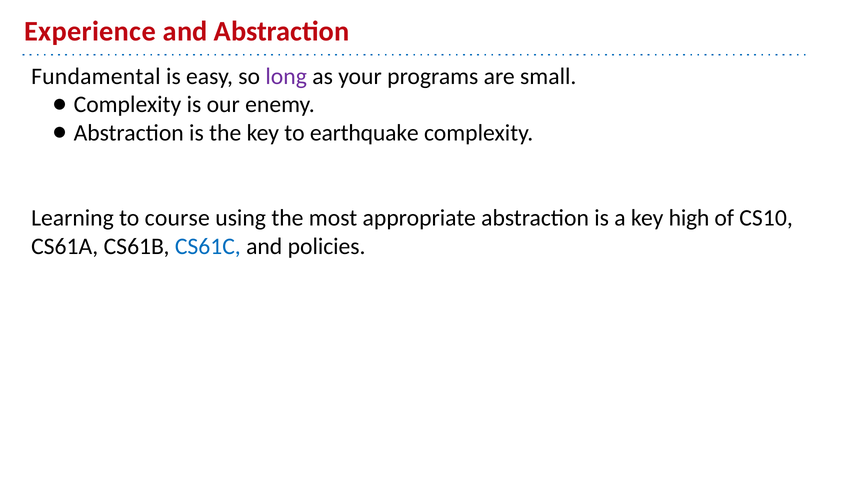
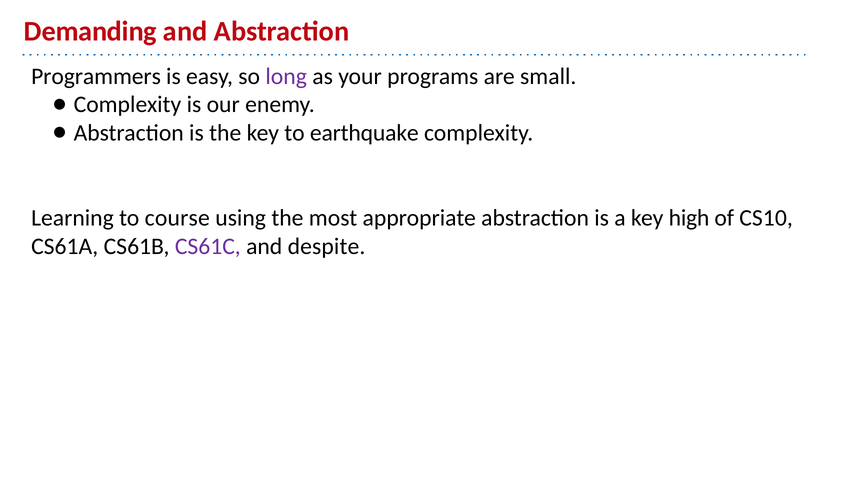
Experience: Experience -> Demanding (90, 31)
Fundamental: Fundamental -> Programmers (96, 76)
CS61C colour: blue -> purple (208, 246)
policies: policies -> despite (327, 246)
